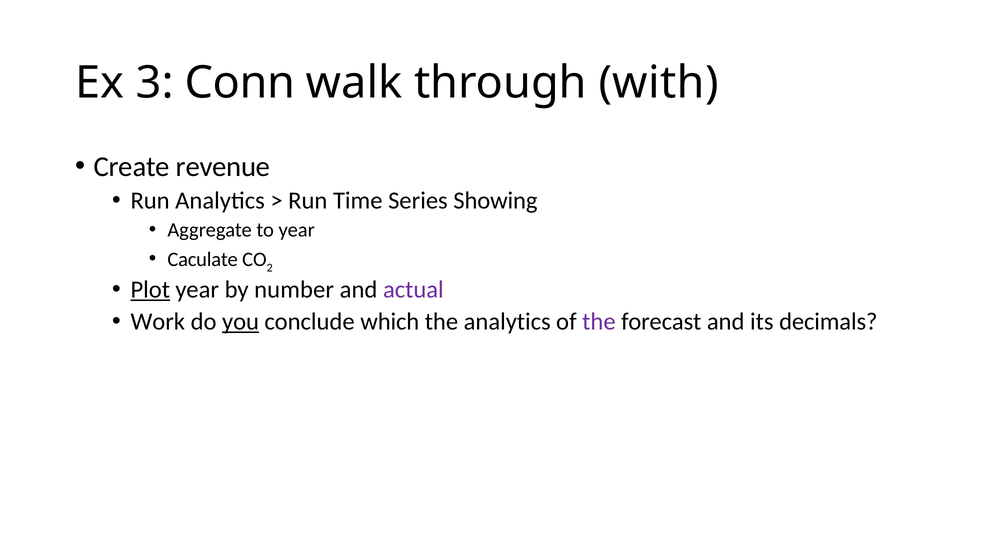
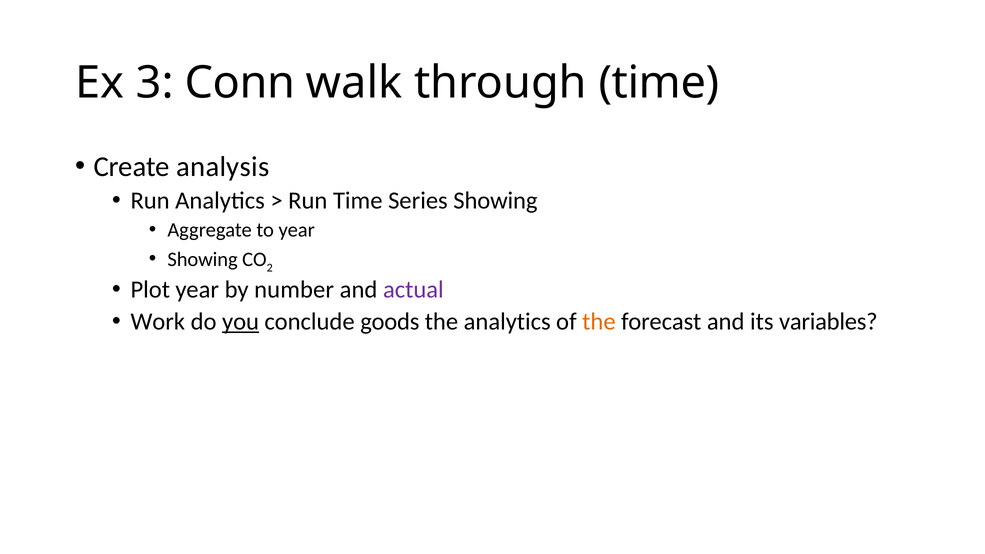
through with: with -> time (659, 83)
revenue: revenue -> analysis (223, 167)
Caculate: Caculate -> Showing (203, 260)
Plot underline: present -> none (150, 290)
which: which -> goods (390, 322)
the colour: purple -> orange (599, 322)
decimals: decimals -> variables (828, 322)
